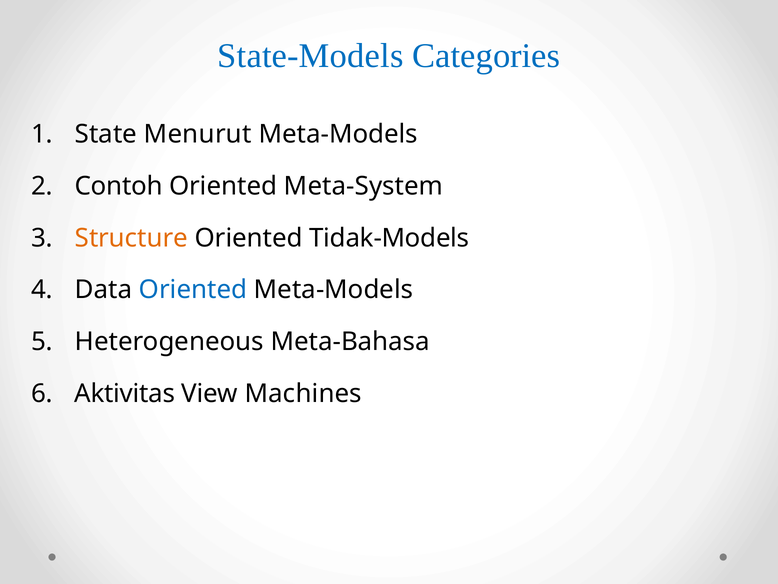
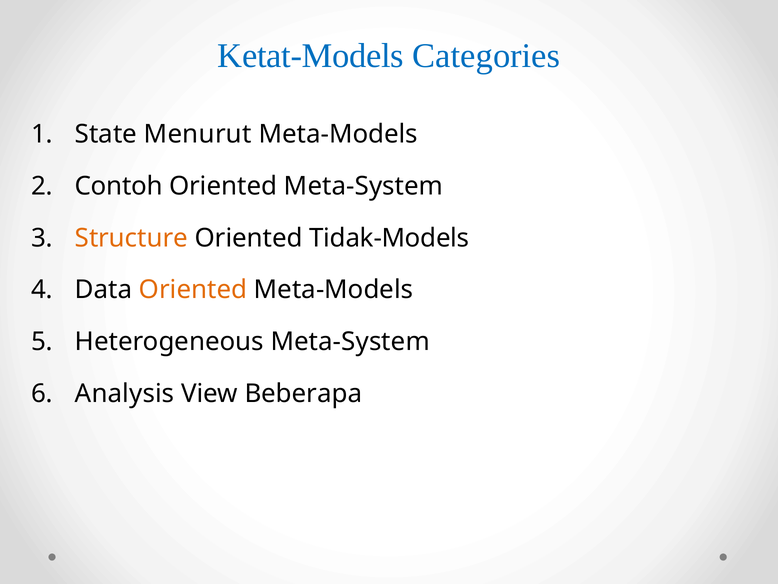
State-Models: State-Models -> Ketat-Models (311, 56)
Oriented colour: blue -> orange (193, 290)
Heterogeneous Meta-Bahasa: Meta-Bahasa -> Meta-System (350, 342)
Aktivitas: Aktivitas -> Analysis (125, 393)
Machines: Machines -> Beberapa (303, 393)
